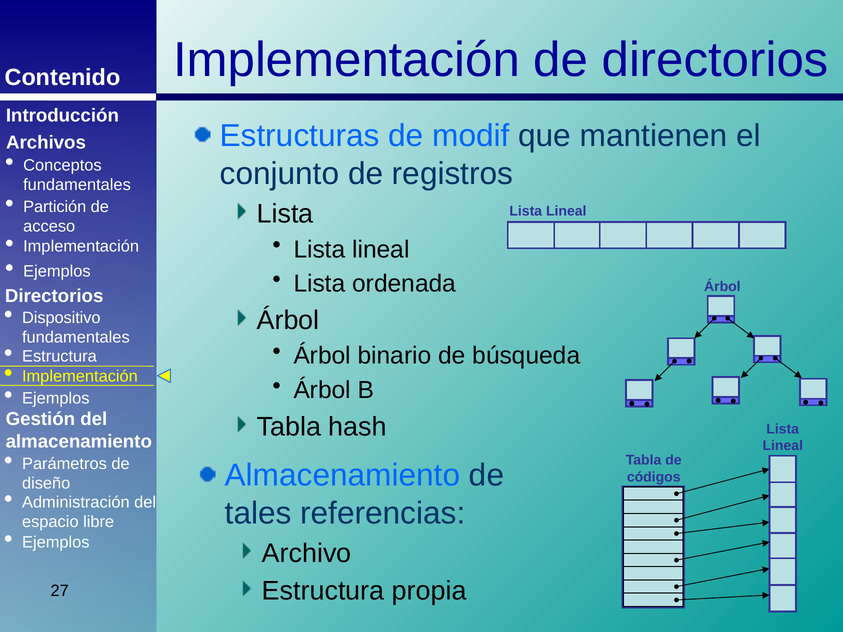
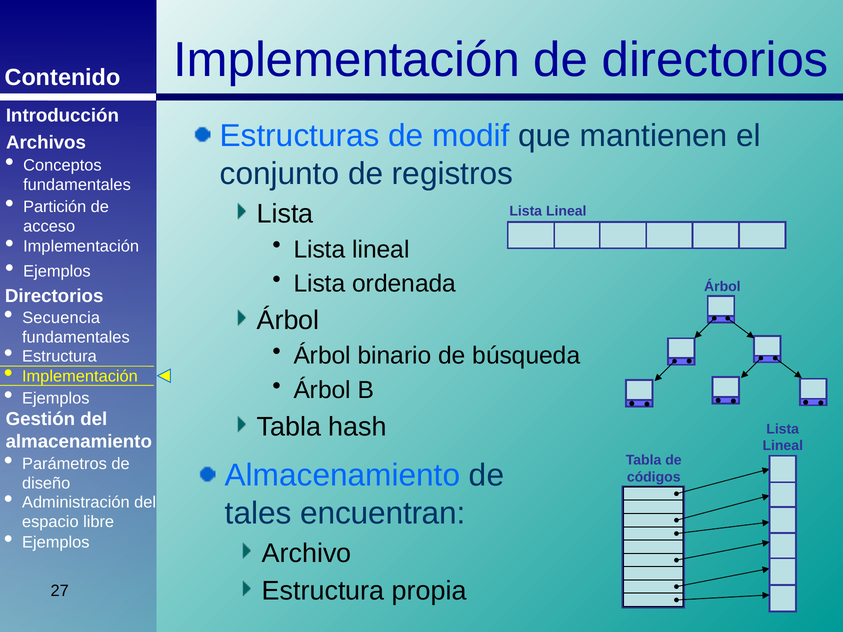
Dispositivo: Dispositivo -> Secuencia (61, 318)
referencias: referencias -> encuentran (383, 513)
